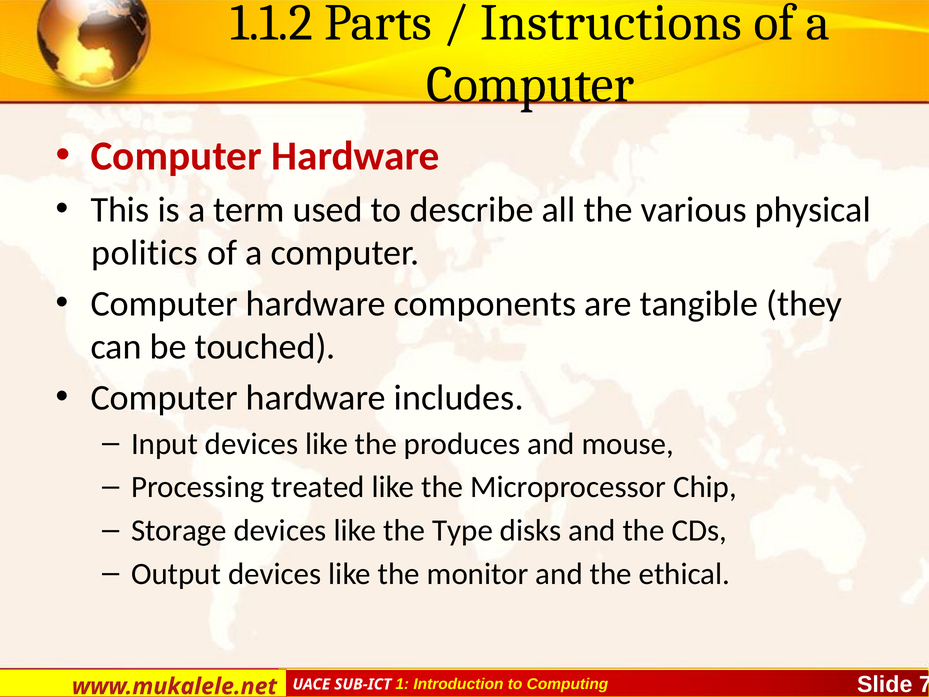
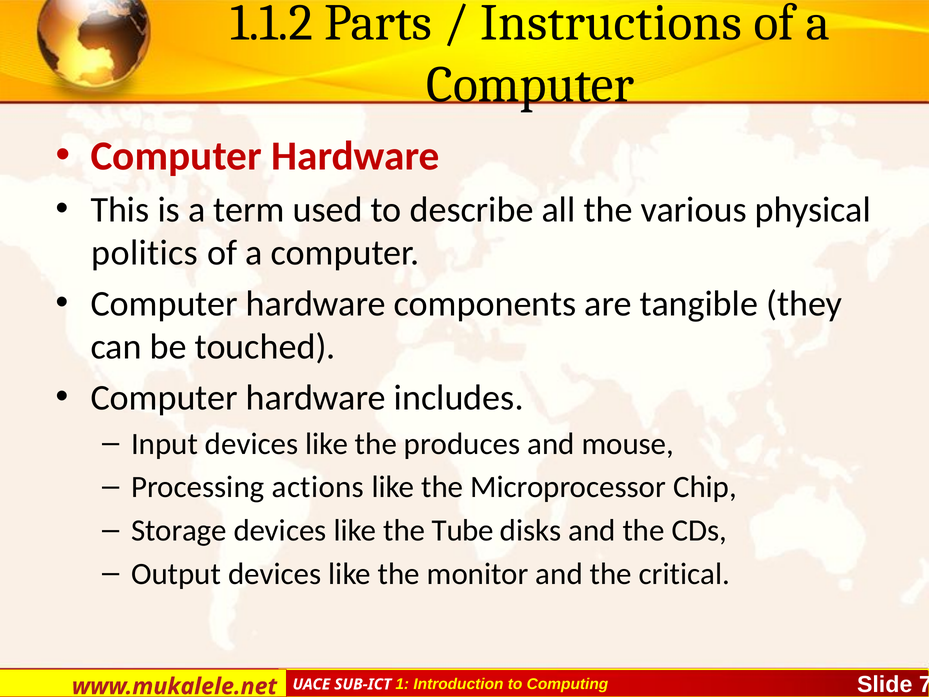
treated: treated -> actions (318, 487)
Type: Type -> Tube (463, 530)
ethical: ethical -> critical (684, 574)
